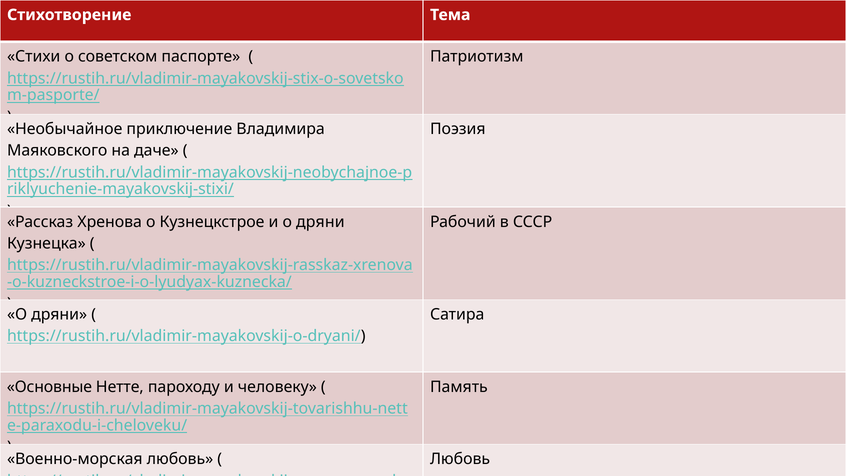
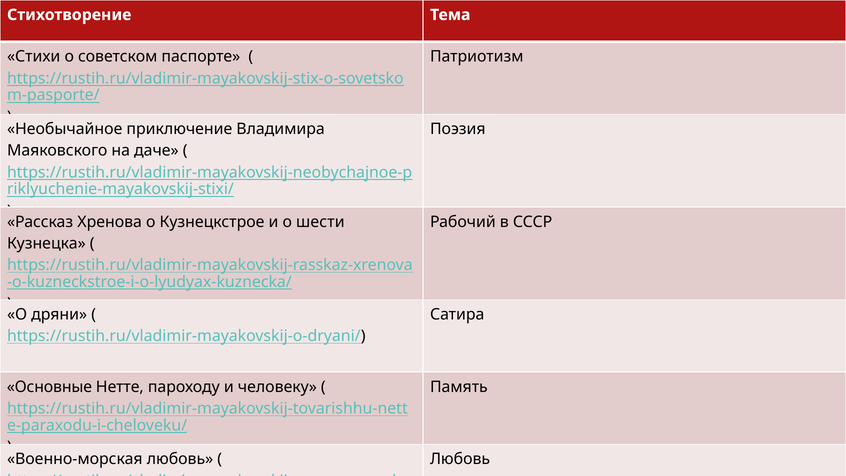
и о дряни: дряни -> шести (320, 222)
